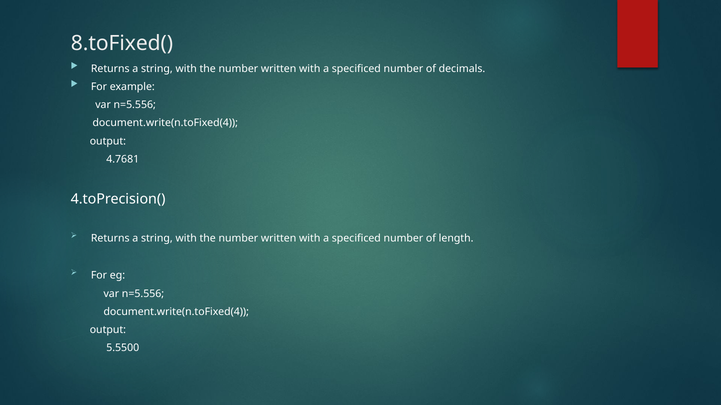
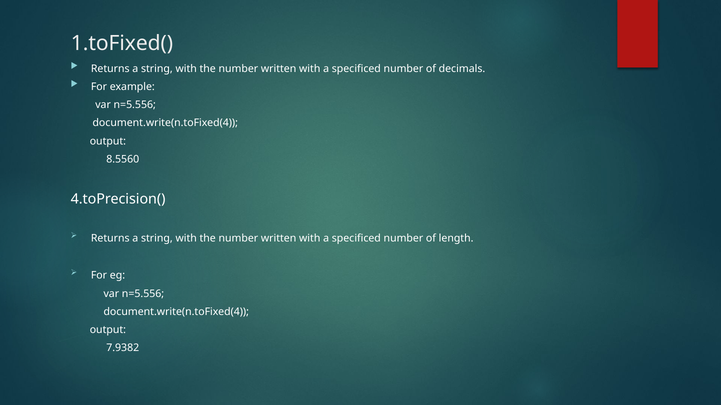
8.toFixed(: 8.toFixed( -> 1.toFixed( (122, 44)
4.7681: 4.7681 -> 8.5560 (123, 159)
5.5500: 5.5500 -> 7.9382 (123, 348)
